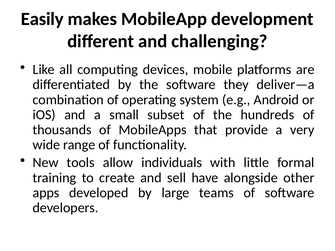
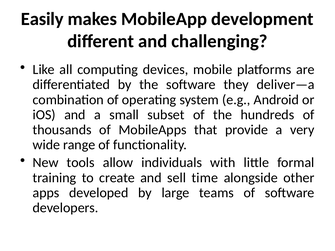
have: have -> time (205, 178)
